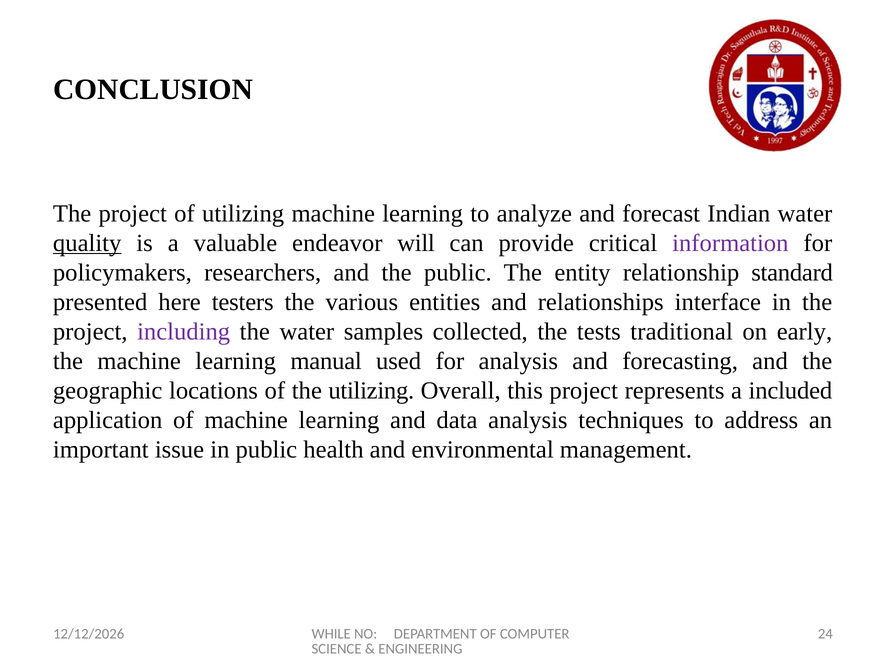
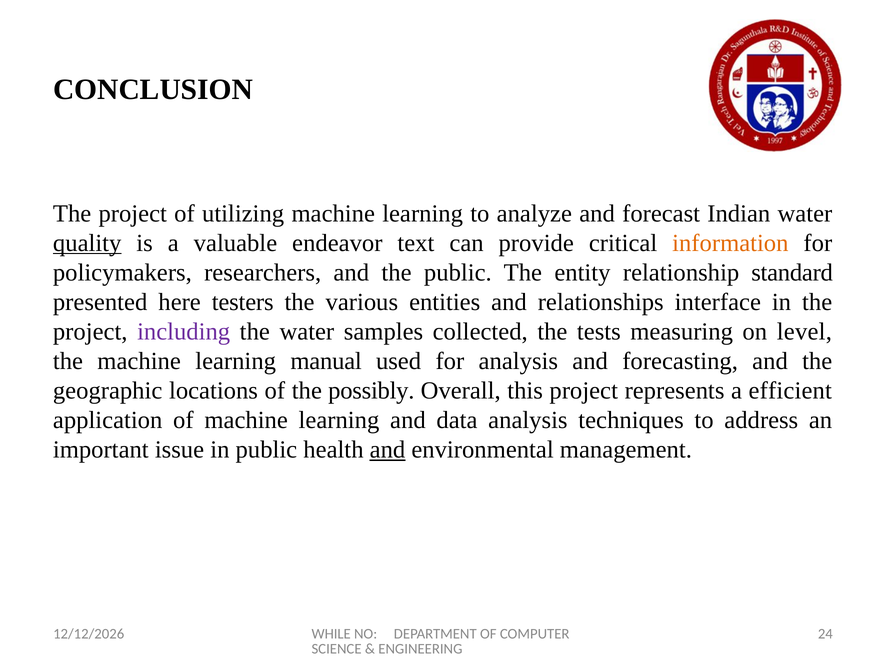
will: will -> text (416, 243)
information colour: purple -> orange (730, 243)
traditional: traditional -> measuring (682, 332)
early: early -> level (804, 332)
the utilizing: utilizing -> possibly (371, 391)
included: included -> efficient (790, 391)
and underline: none -> present (387, 450)
